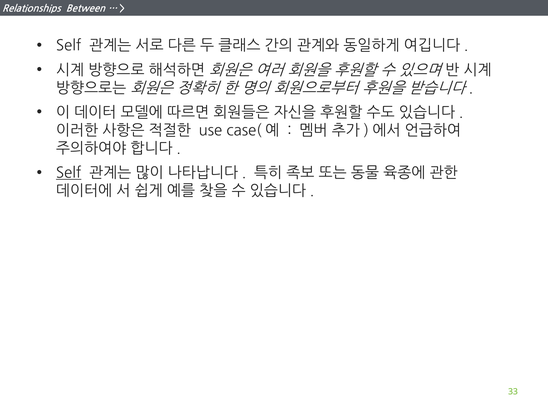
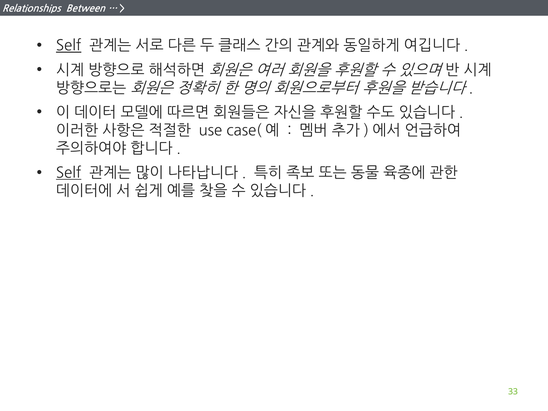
Self underline: none -> present (69, 46)
